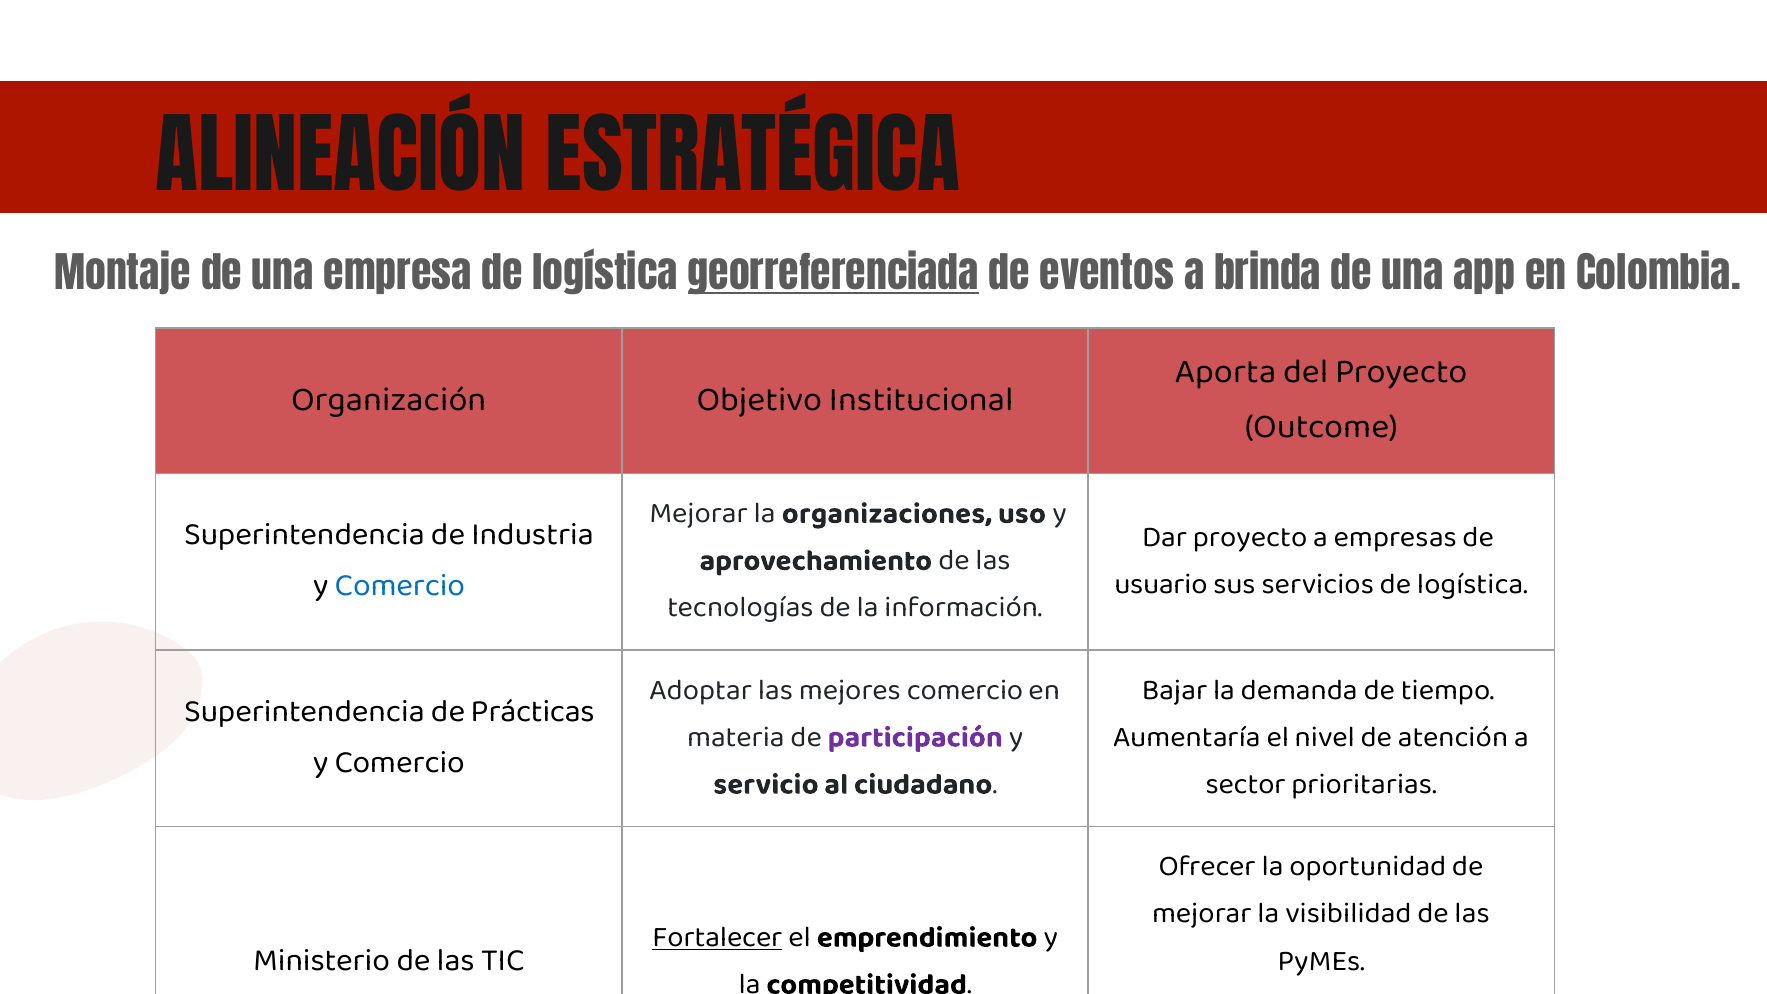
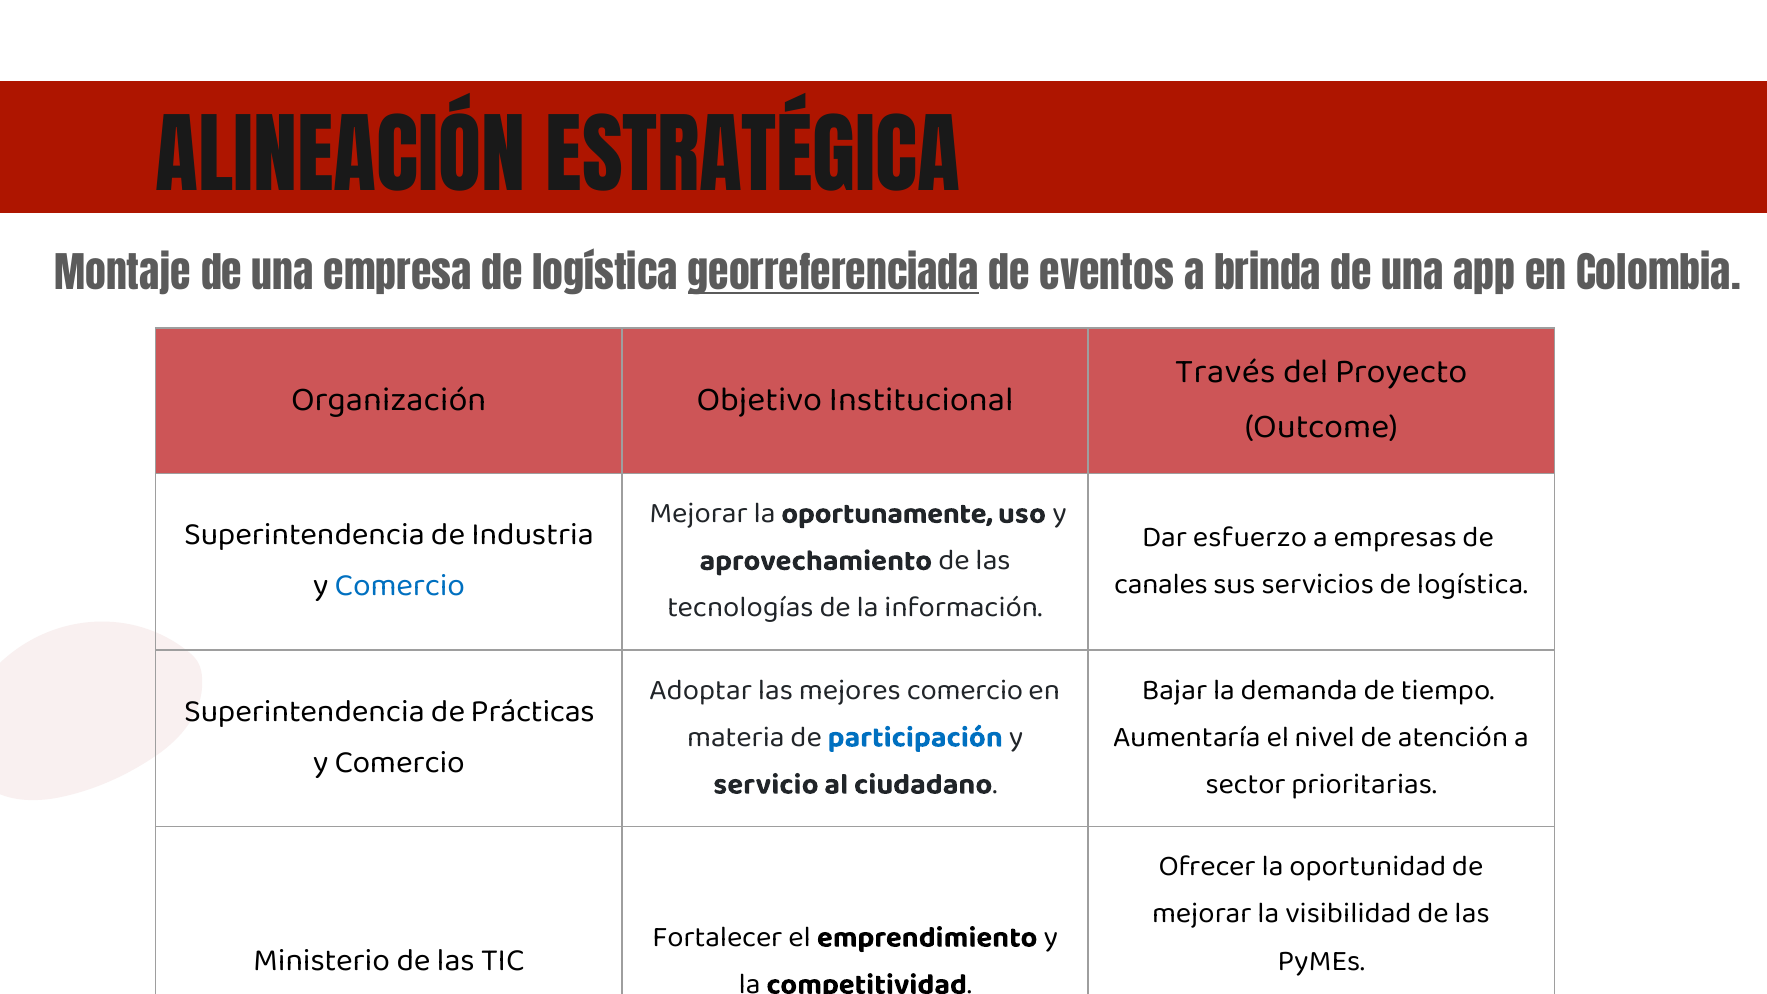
Aporta: Aporta -> Través (1225, 371)
organizaciones: organizaciones -> oportunamente (887, 513)
Dar proyecto: proyecto -> esfuerzo (1250, 537)
usuario: usuario -> canales (1161, 584)
participación colour: purple -> blue (915, 737)
Fortalecer underline: present -> none (717, 937)
